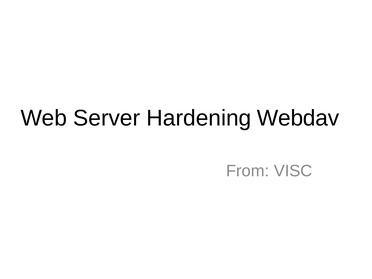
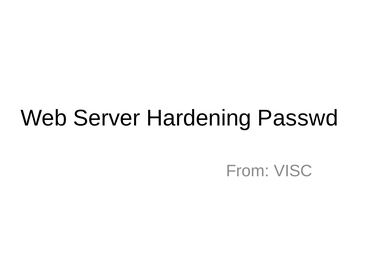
Webdav: Webdav -> Passwd (298, 118)
